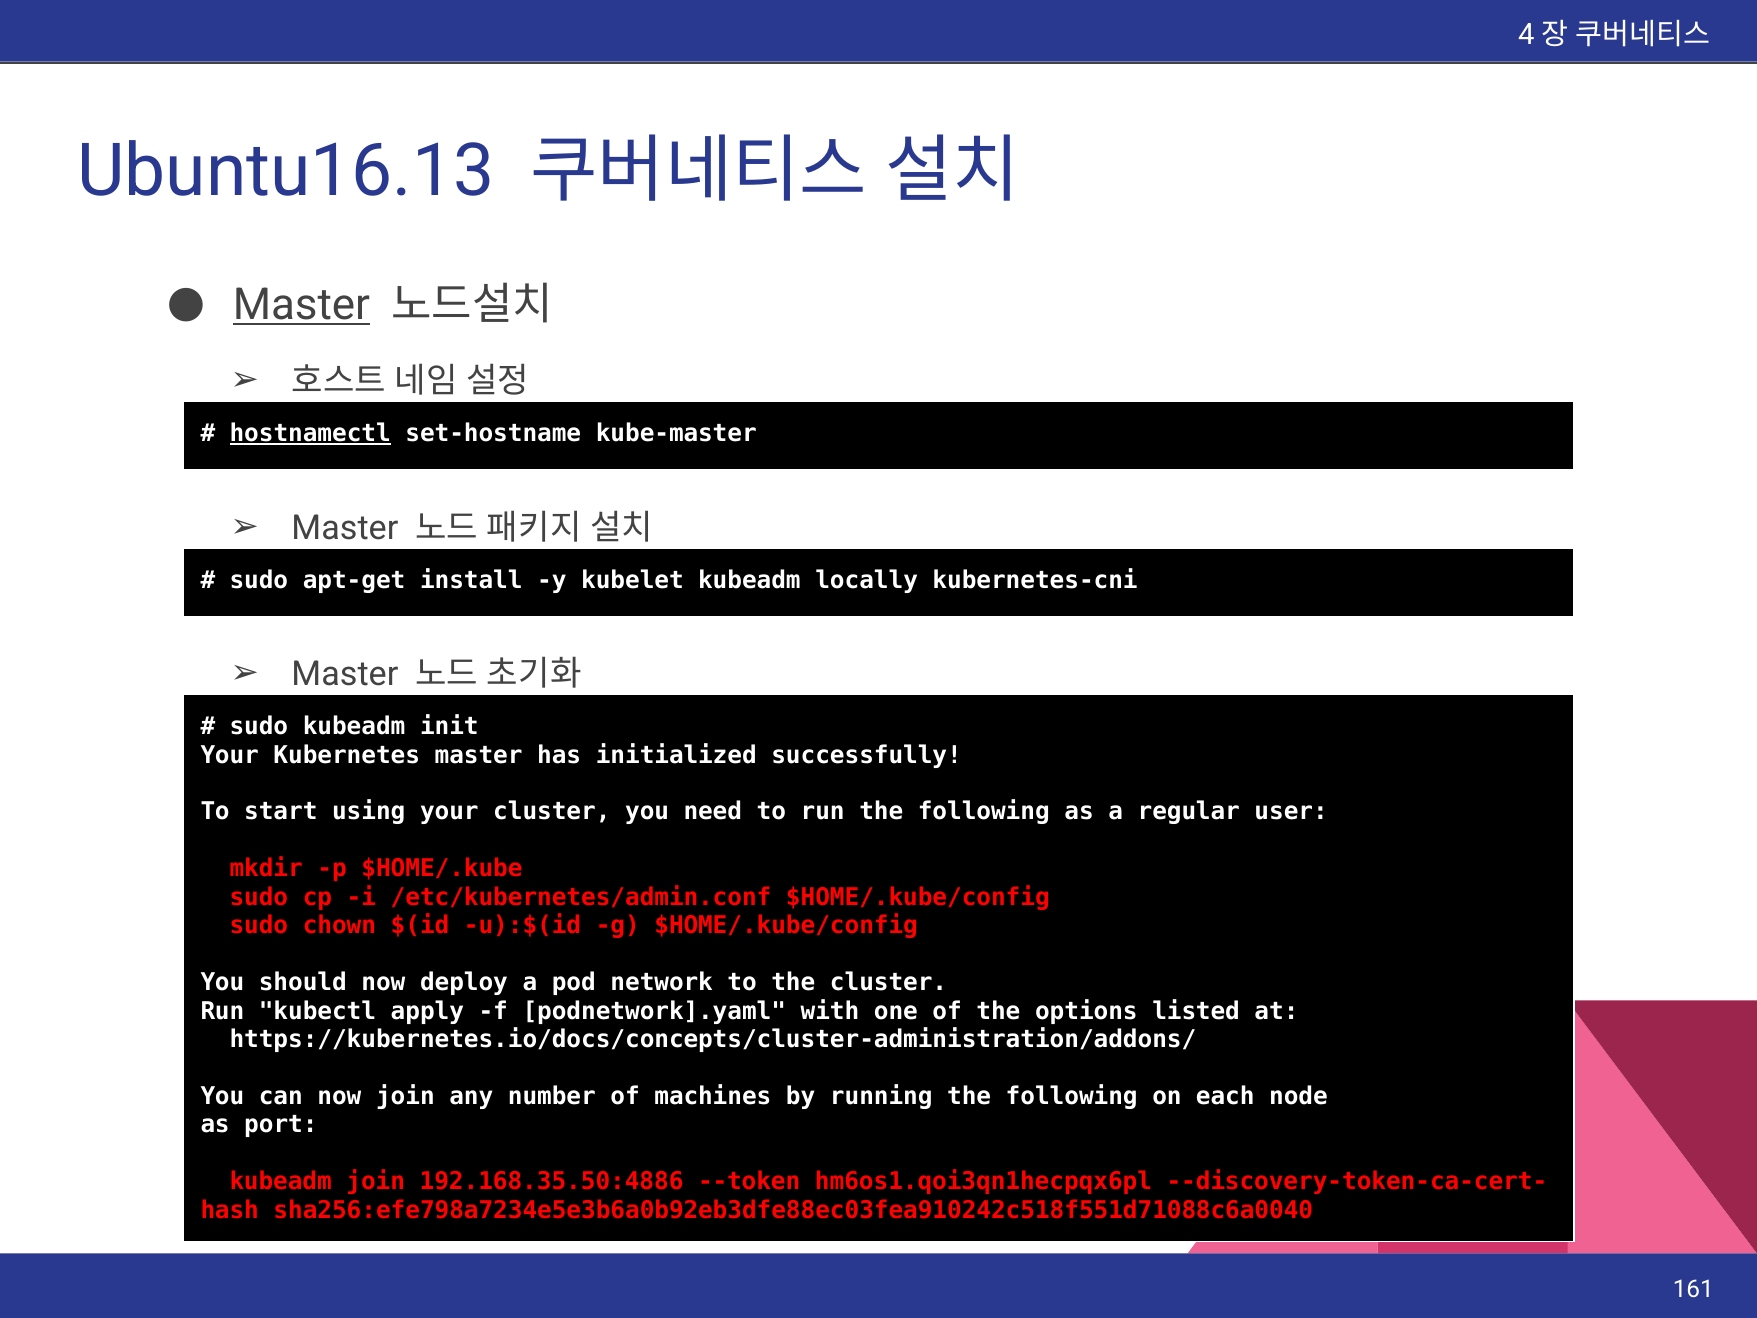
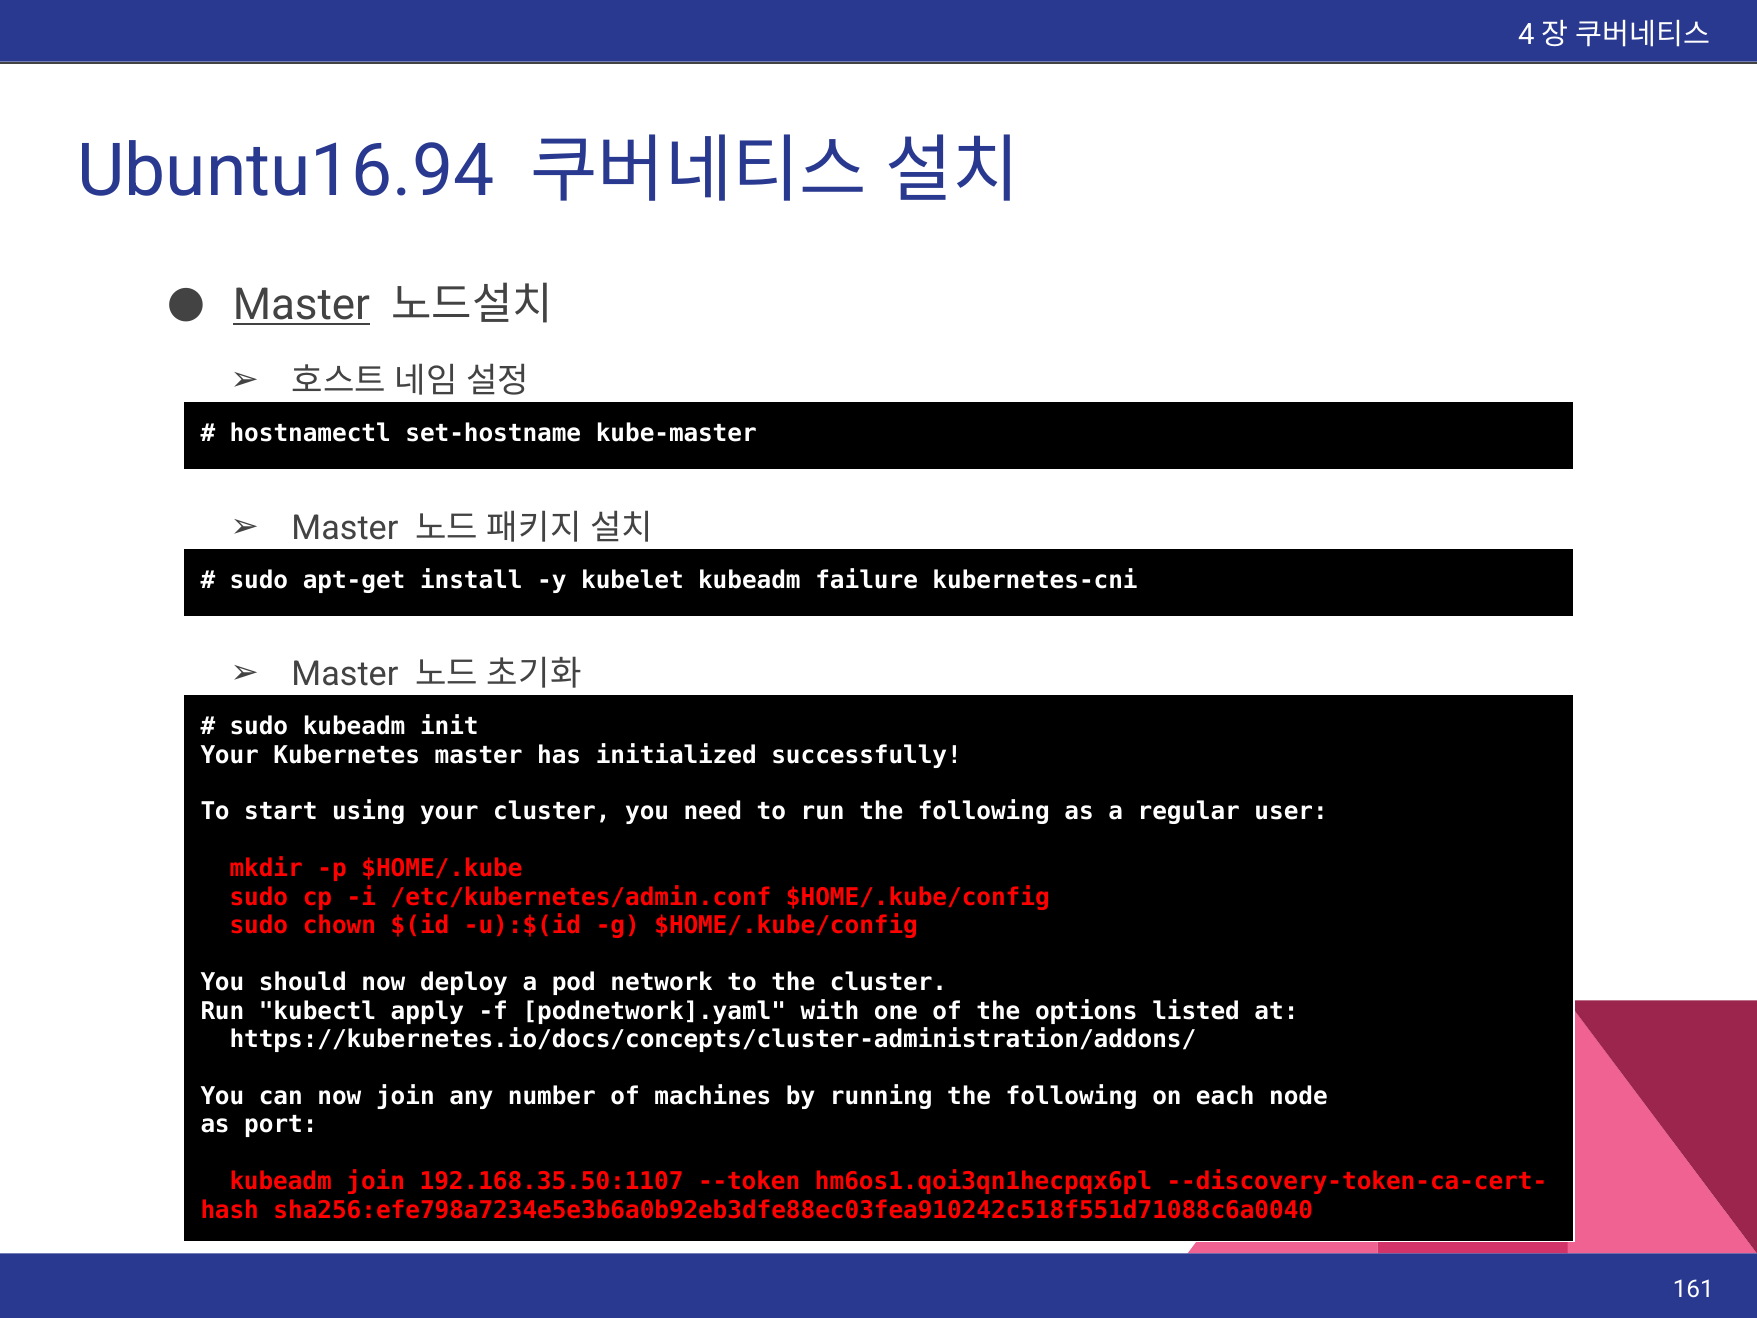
Ubuntu16.13: Ubuntu16.13 -> Ubuntu16.94 (286, 172)
hostnamectl underline: present -> none (310, 434)
locally: locally -> failure (867, 580)
192.168.35.50:4886: 192.168.35.50:4886 -> 192.168.35.50:1107 (552, 1181)
